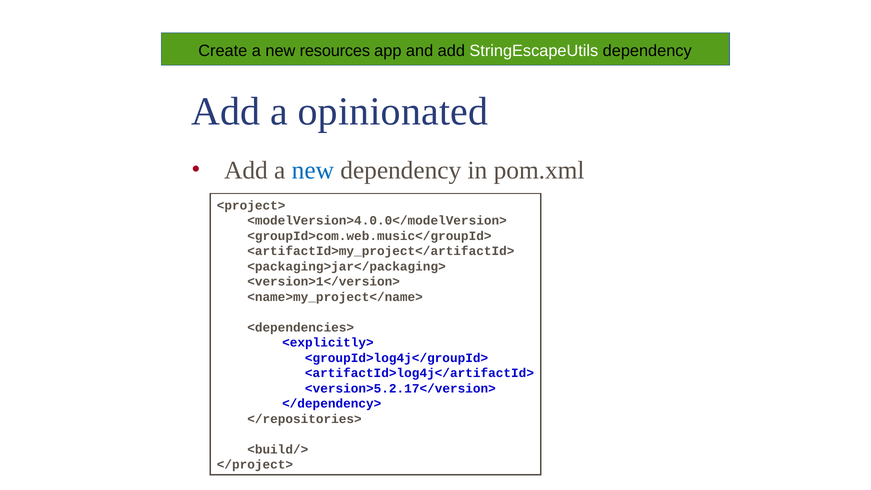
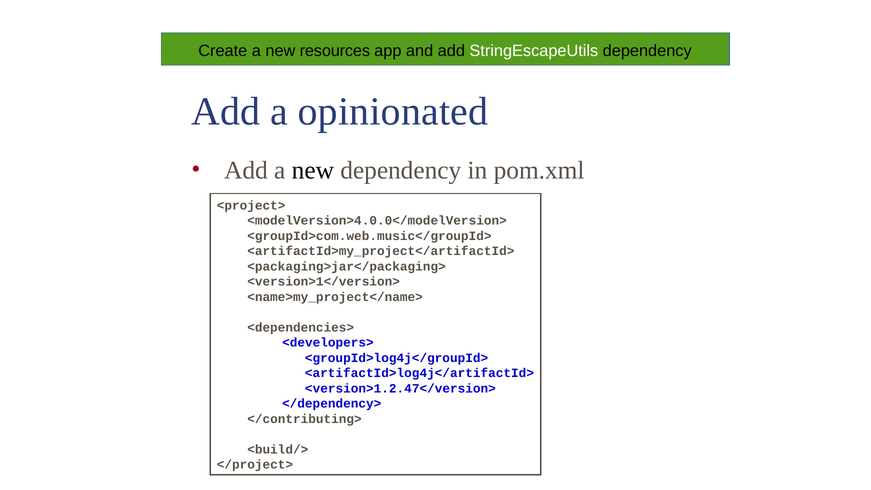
new colour: blue -> black (313, 170)
<explicitly>: <explicitly> -> <developers> (328, 343)
<version>5.2.17</version>: <version>5.2.17</version> -> <version>1.2.47</version> (400, 388)
</repositories>: </repositories> -> </contributing> (304, 419)
